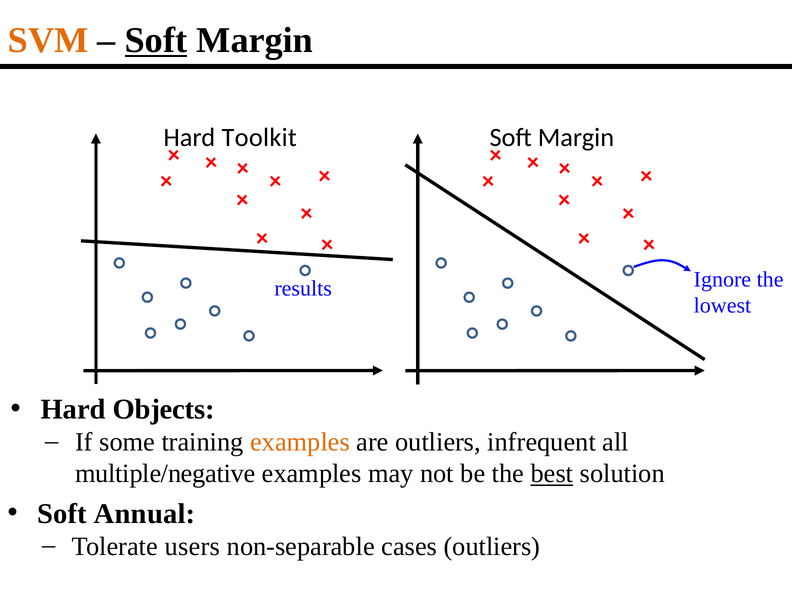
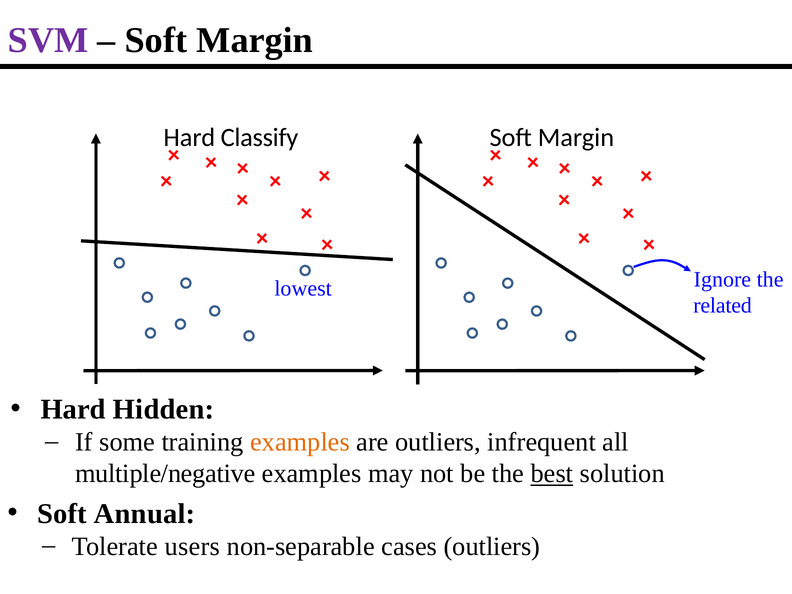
SVM colour: orange -> purple (48, 40)
Soft underline: present -> none (156, 40)
Toolkit: Toolkit -> Classify (259, 138)
results: results -> lowest (303, 288)
lowest: lowest -> related (723, 306)
Objects: Objects -> Hidden (164, 409)
